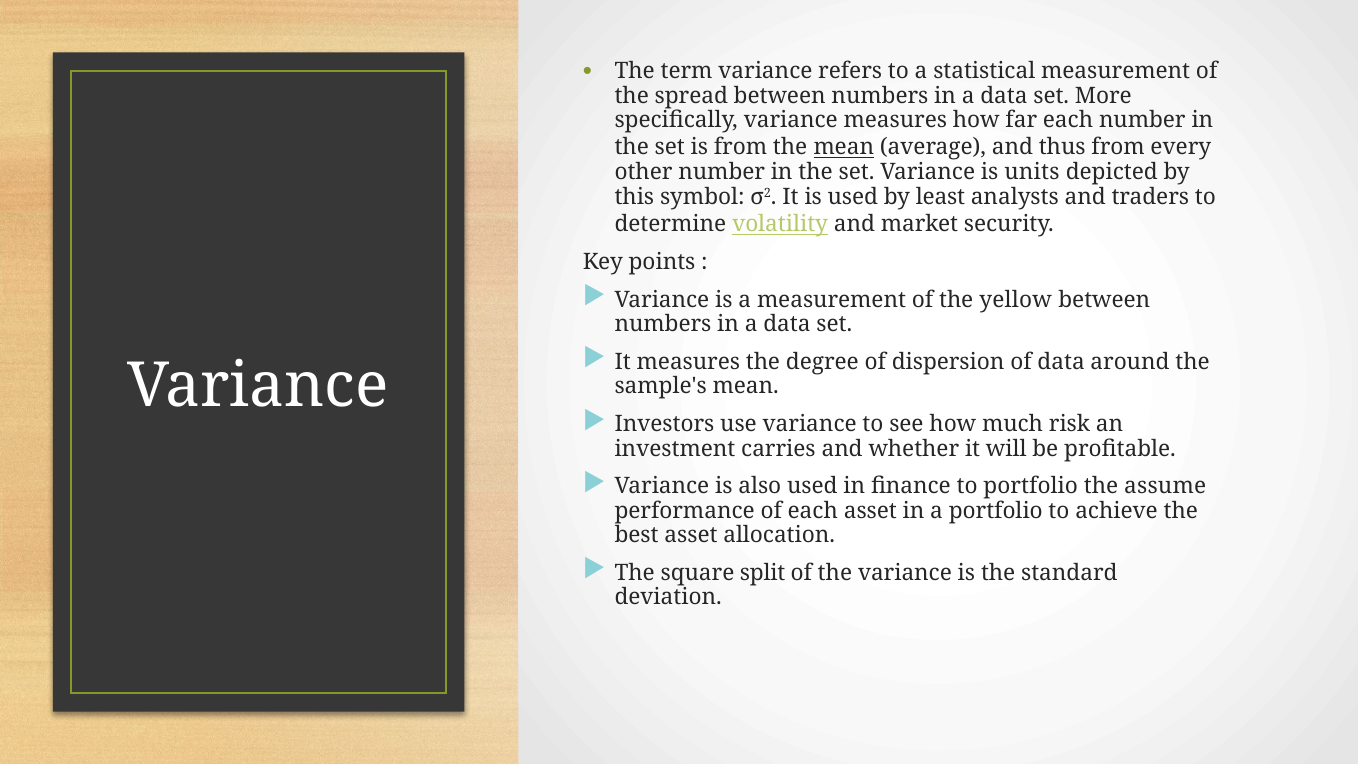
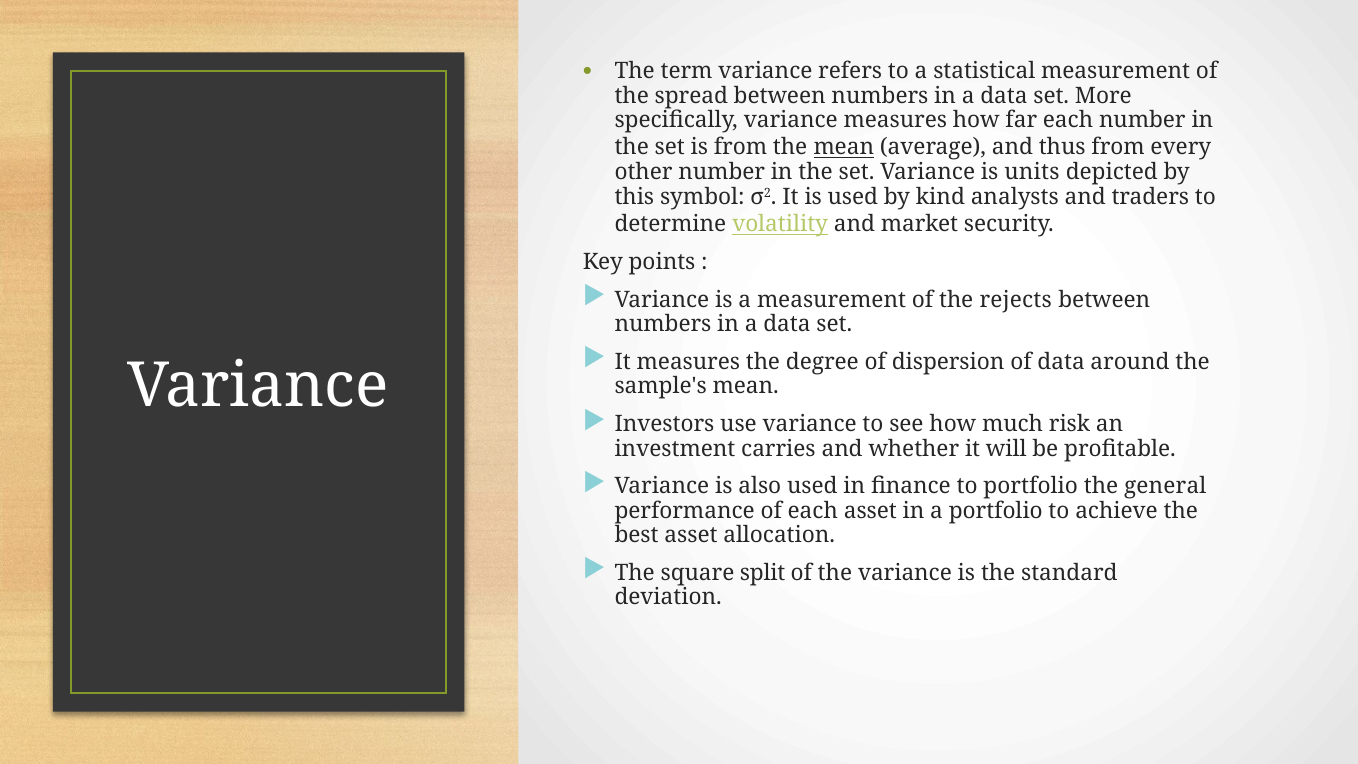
least: least -> kind (940, 197)
yellow: yellow -> rejects (1016, 300)
assume: assume -> general (1165, 486)
